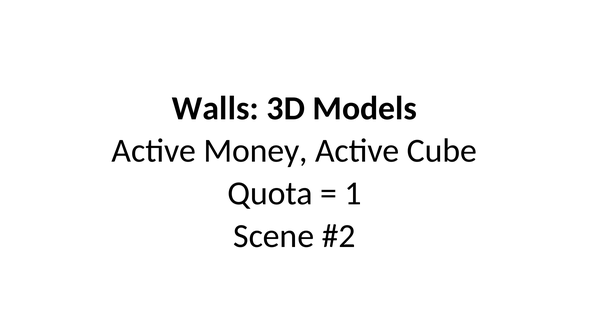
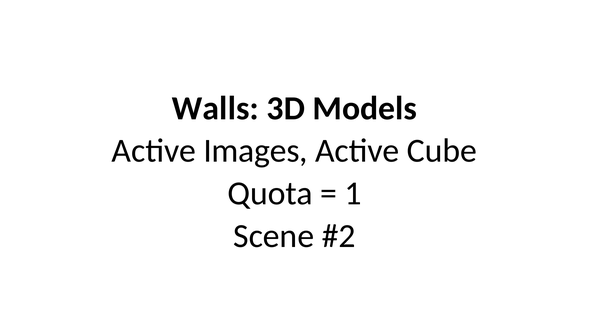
Money: Money -> Images (256, 151)
